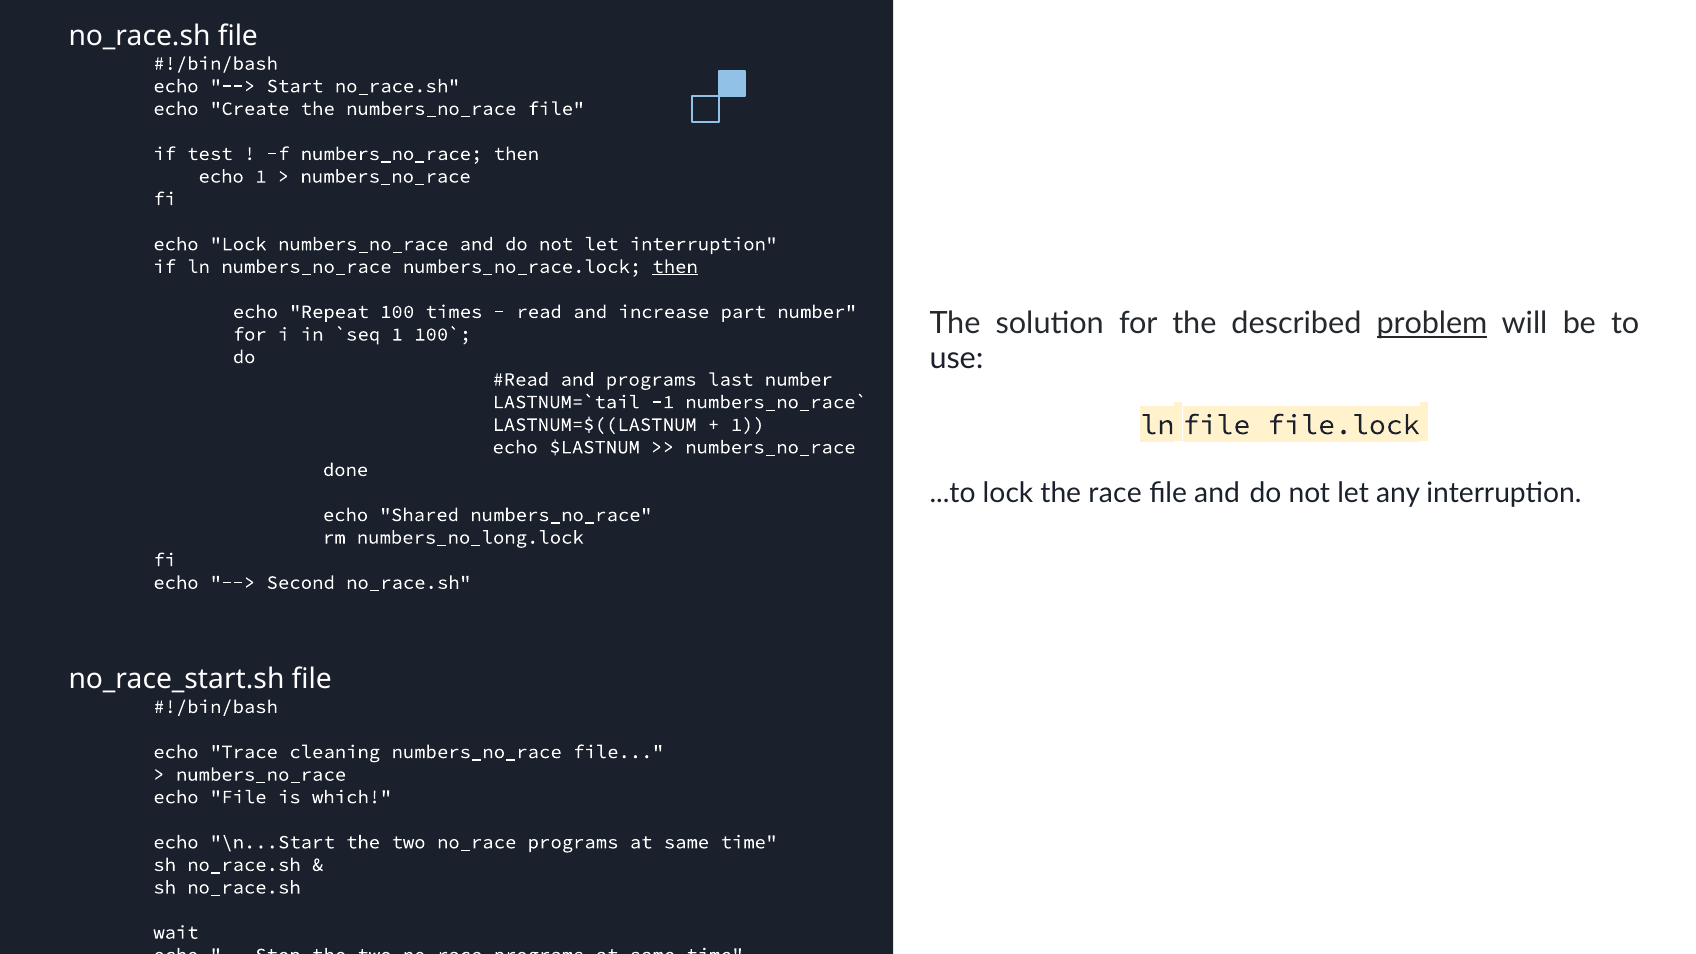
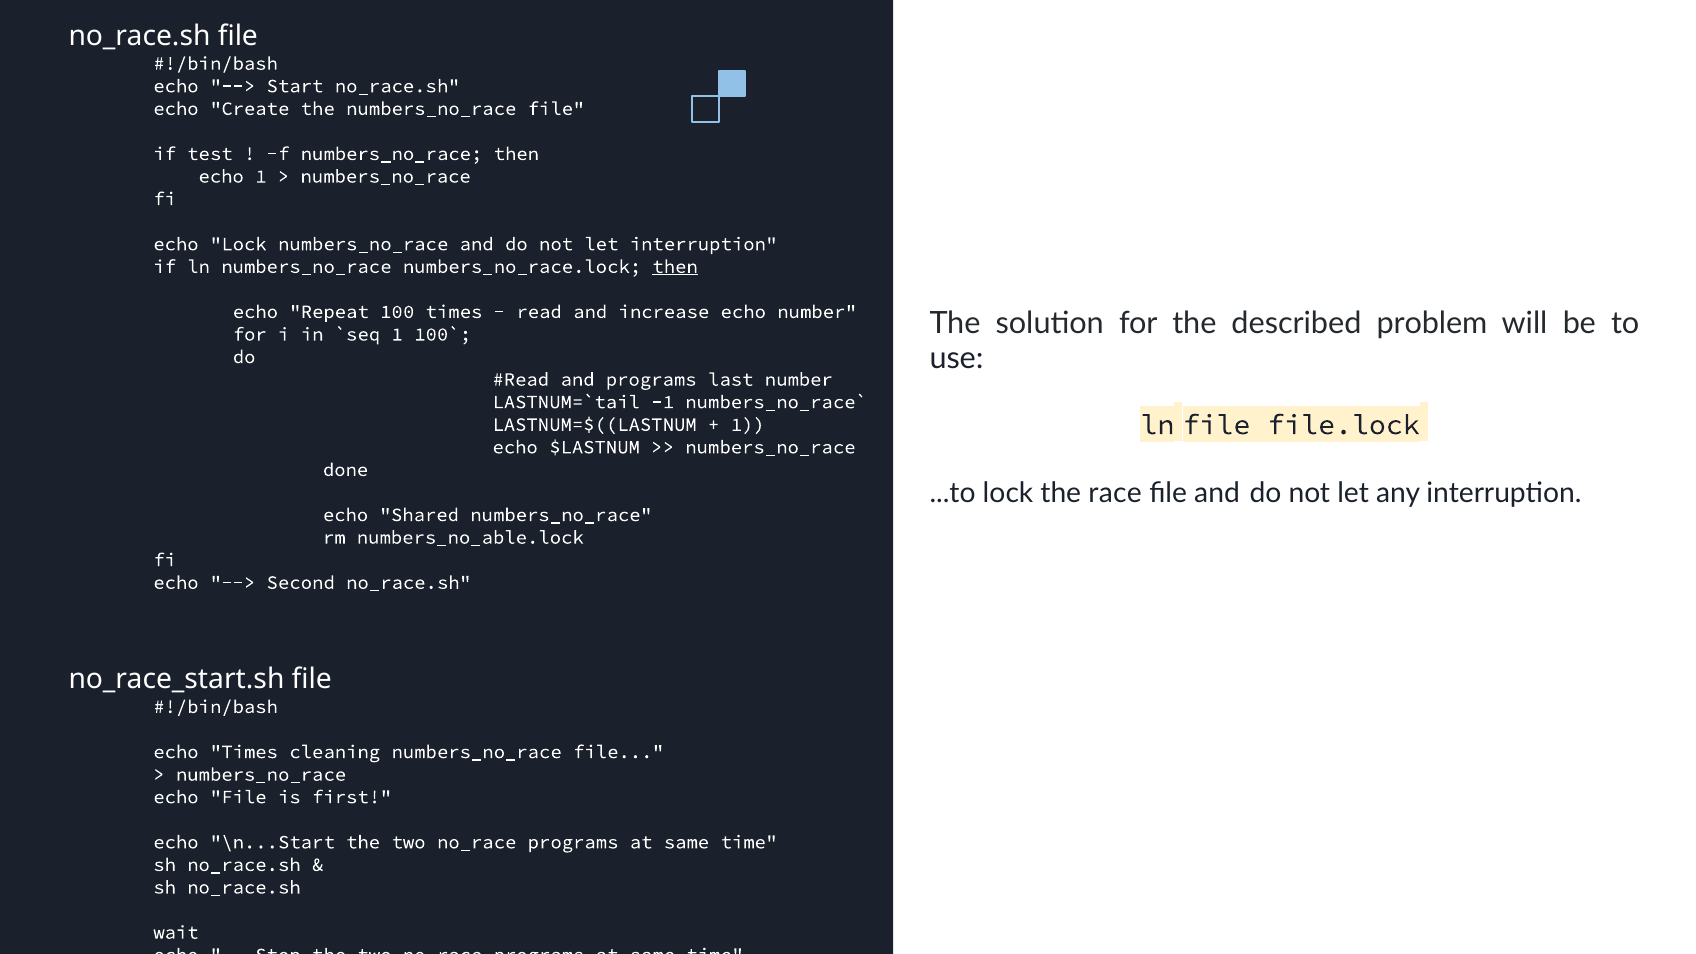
increase part: part -> echo (743, 312)
problem underline: present -> none (1432, 324)
numbers_no_long.lock: numbers_no_long.lock -> numbers_no_able.lock (470, 537)
echo Trace: Trace -> Times (244, 752)
which: which -> first (352, 797)
